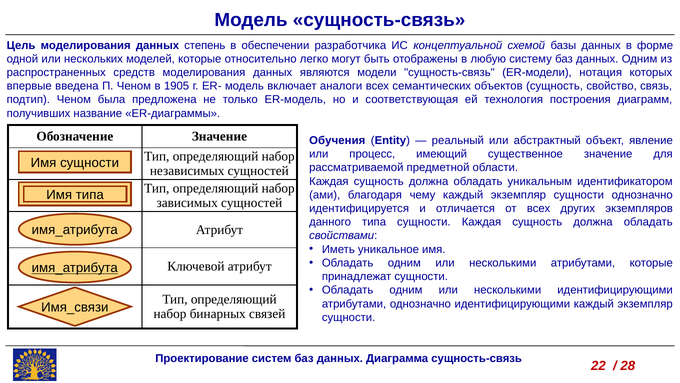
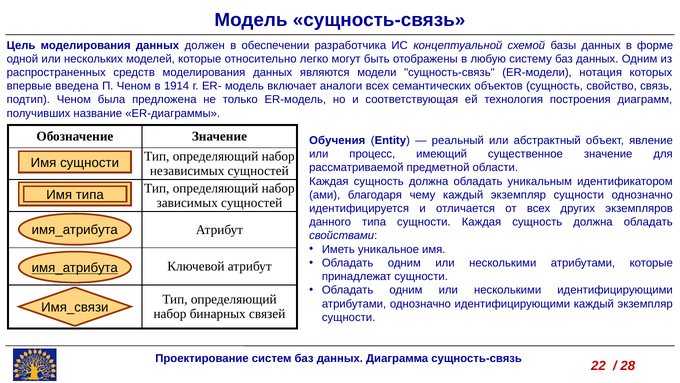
степень: степень -> должен (205, 45)
1905: 1905 -> 1914 (177, 86)
